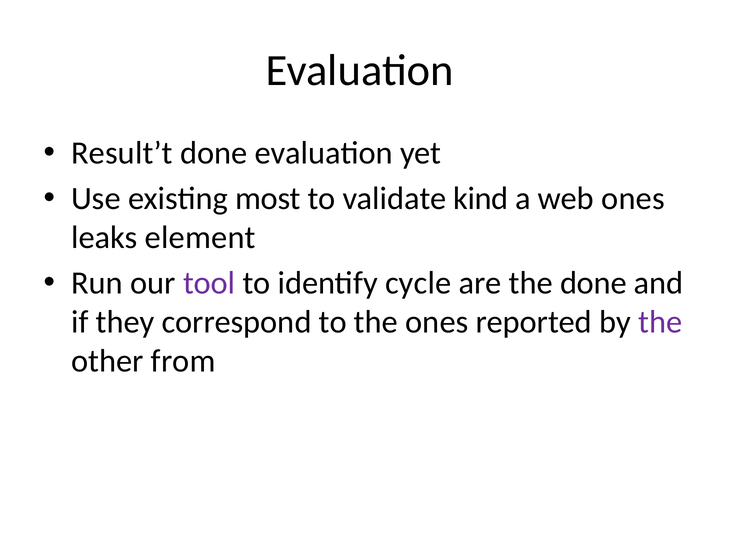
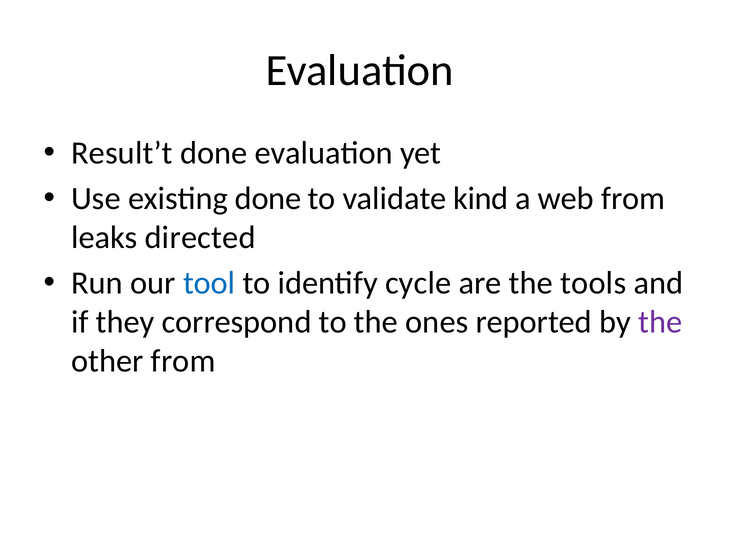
existing most: most -> done (268, 199)
web ones: ones -> from (633, 199)
element: element -> directed (200, 238)
tool colour: purple -> blue (209, 283)
the done: done -> tools (593, 283)
